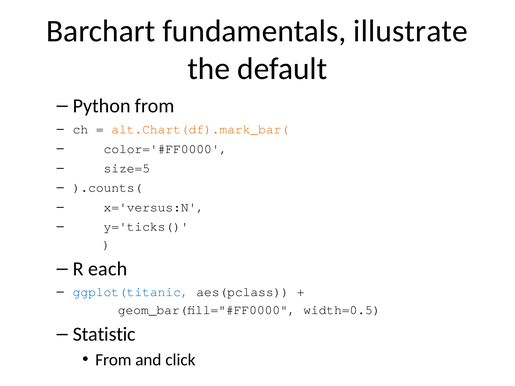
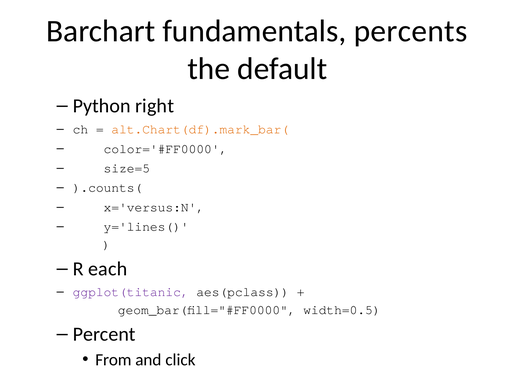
illustrate: illustrate -> percents (411, 31)
Python from: from -> right (155, 106)
y='ticks(: y='ticks( -> y='lines( (146, 227)
ggplot(titanic colour: blue -> purple (131, 292)
Statistic: Statistic -> Percent (104, 335)
